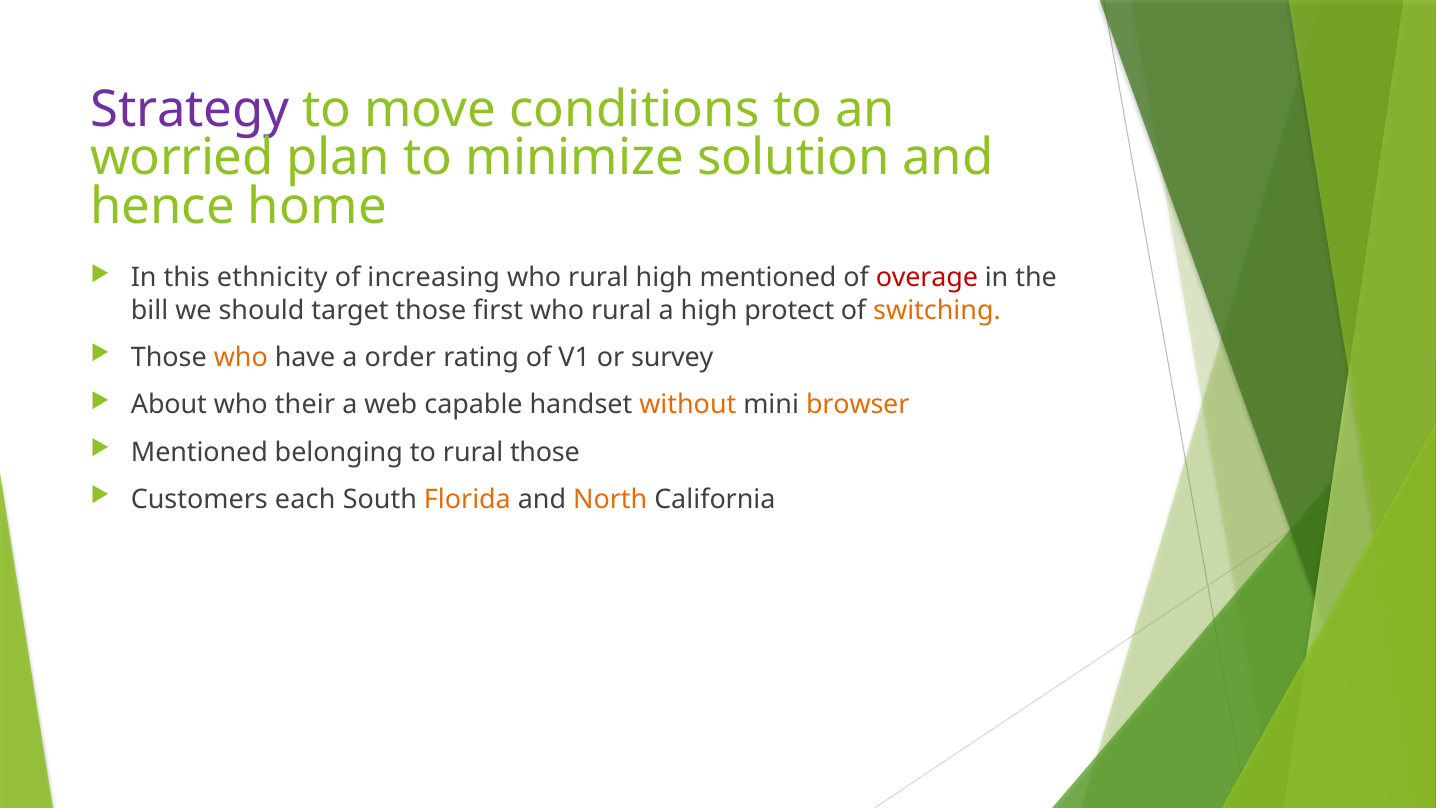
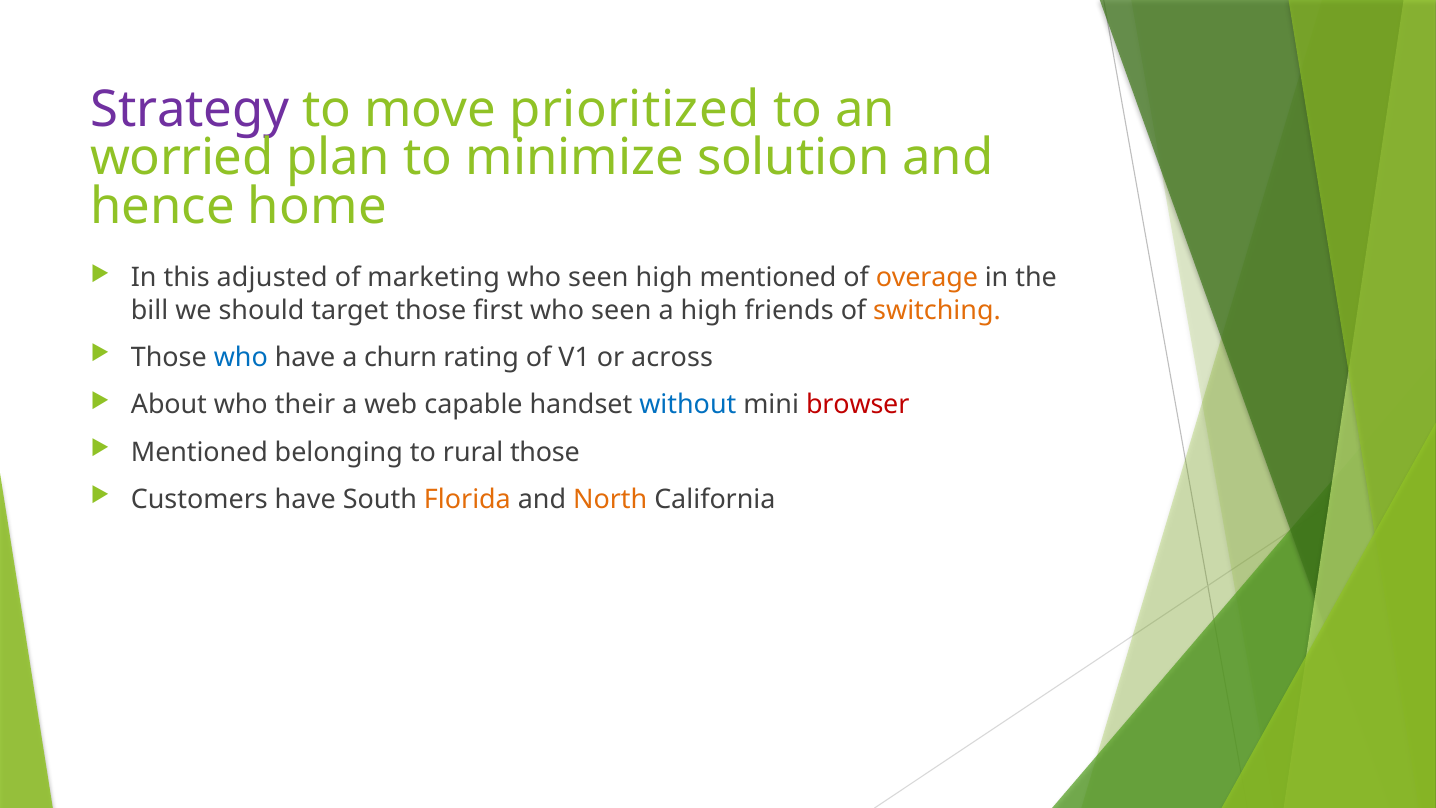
conditions: conditions -> prioritized (634, 109)
ethnicity: ethnicity -> adjusted (272, 278)
increasing: increasing -> marketing (434, 278)
rural: rural -> seen (598, 278)
overage colour: red -> orange (927, 278)
first who rural: rural -> seen (621, 310)
protect: protect -> friends (789, 310)
who colour: orange -> blue (241, 358)
order: order -> churn (401, 358)
survey: survey -> across (672, 358)
without colour: orange -> blue (688, 405)
browser colour: orange -> red (858, 405)
Customers each: each -> have (305, 499)
